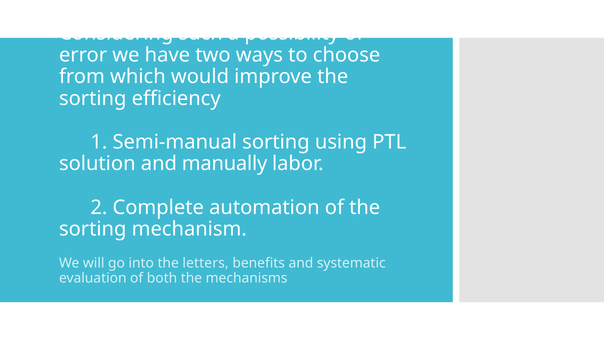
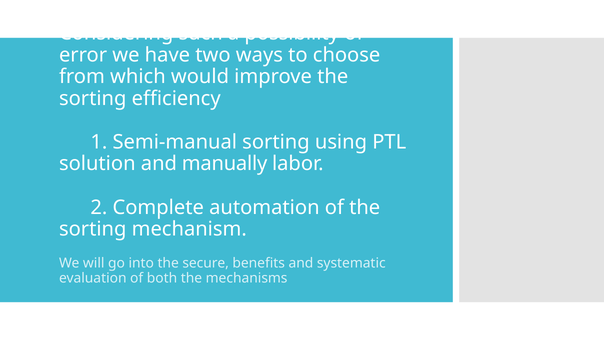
letters: letters -> secure (206, 263)
